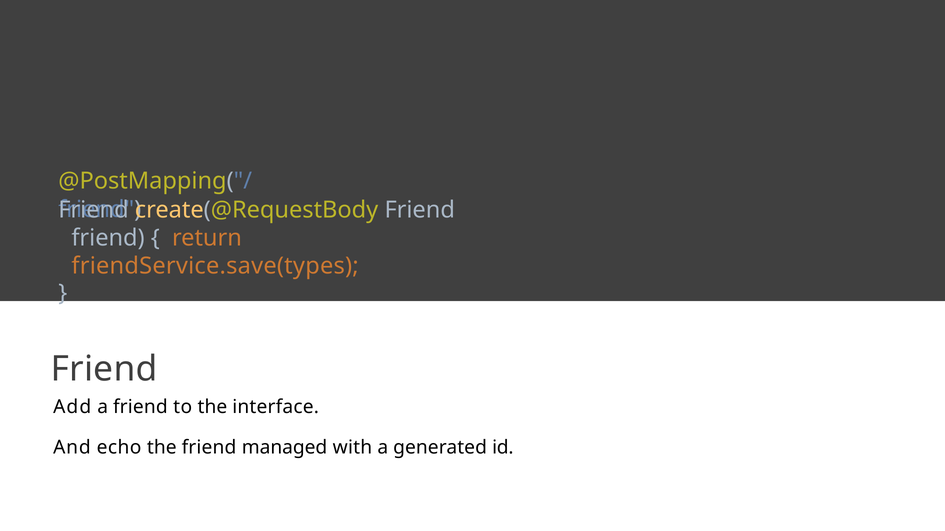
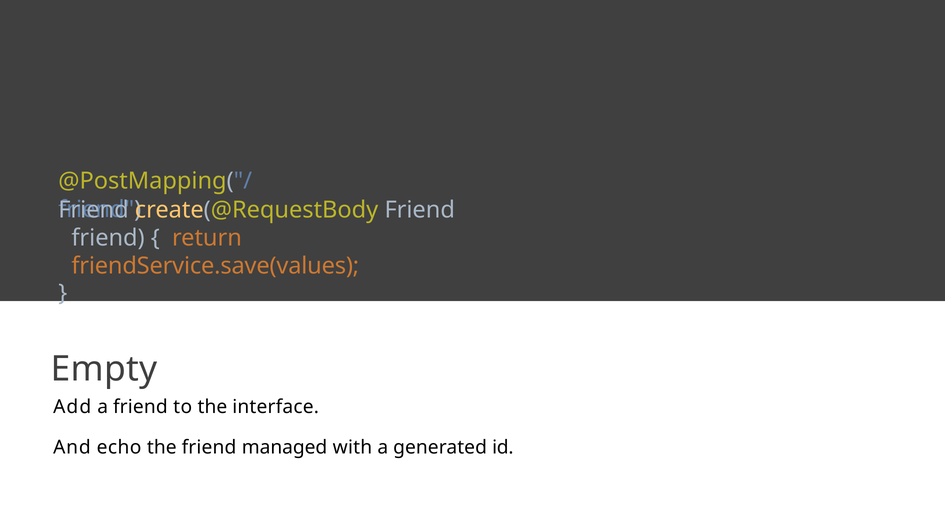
friendService.save(types: friendService.save(types -> friendService.save(values (215, 266)
Friend: Friend -> Empty (104, 369)
